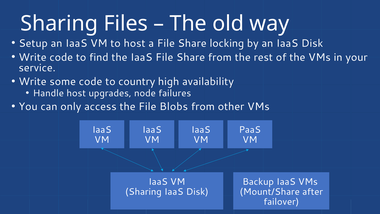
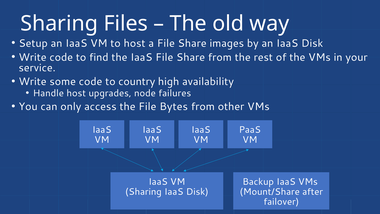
locking: locking -> images (227, 43)
Blobs: Blobs -> Bytes (174, 107)
